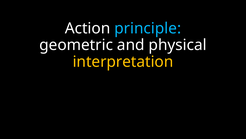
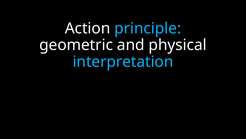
interpretation colour: yellow -> light blue (123, 61)
